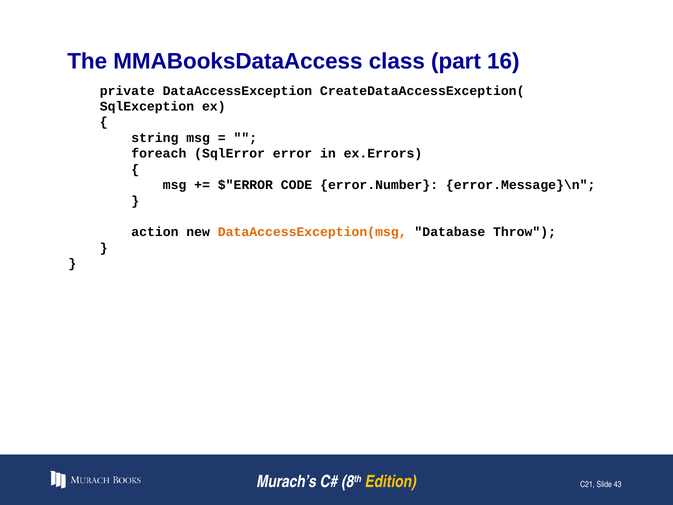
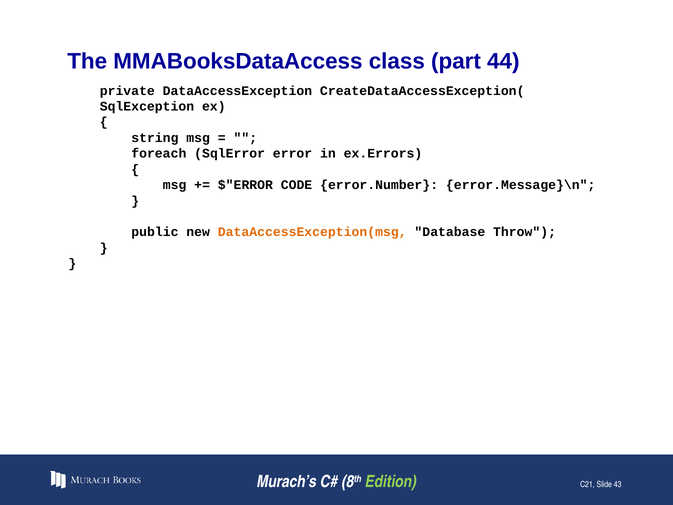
16: 16 -> 44 (503, 61)
action: action -> public (155, 232)
Edition colour: yellow -> light green (391, 481)
